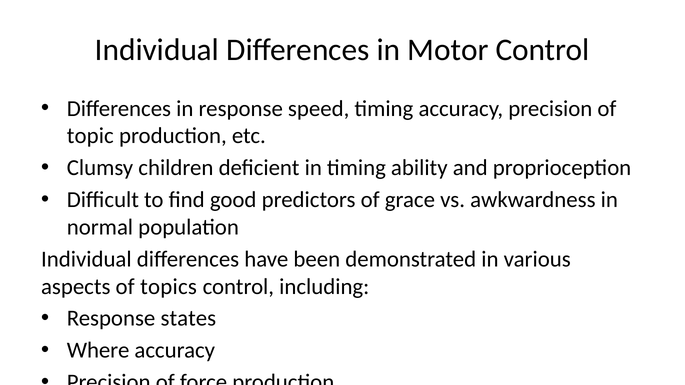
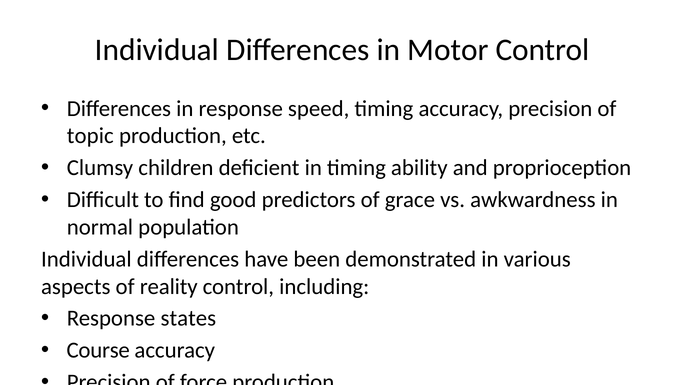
topics: topics -> reality (169, 287)
Where: Where -> Course (98, 351)
